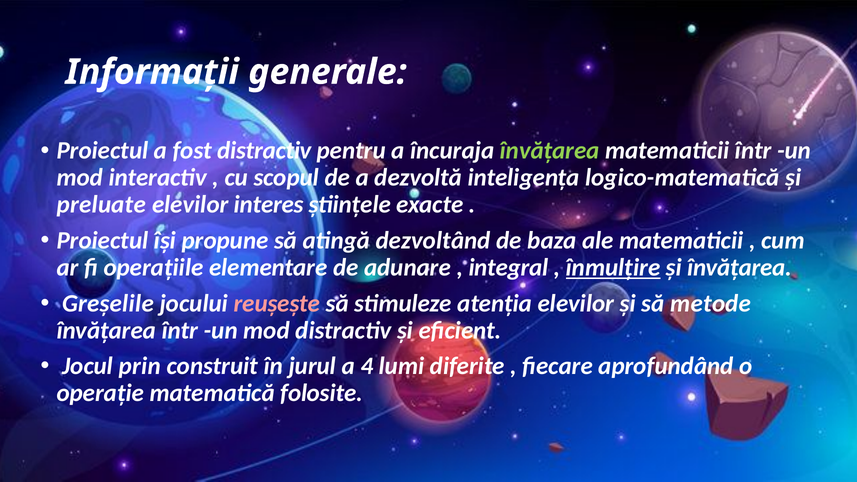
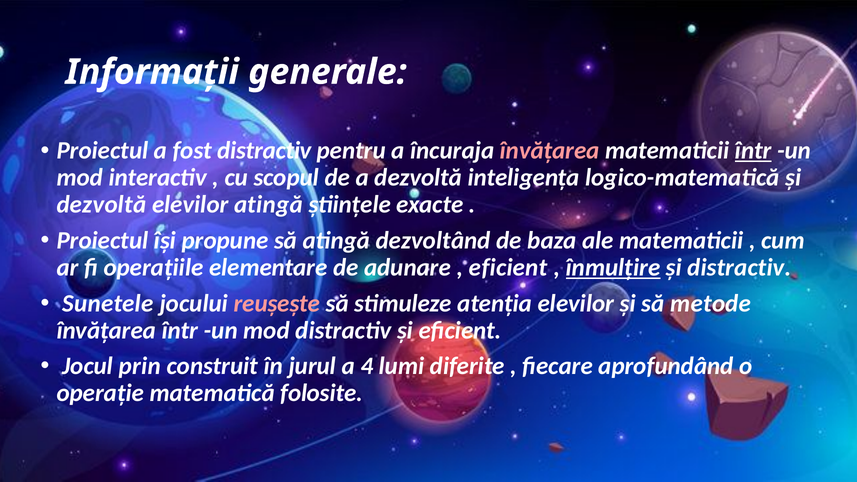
învățarea colour: light green -> pink (550, 151)
într underline: none -> present (753, 151)
preluate: preluate -> dezvoltă (101, 205)
elevilor interes: interes -> atingă (268, 205)
integral: integral -> eficient (508, 267)
și învățarea: învățarea -> distractiv (739, 267)
Greșelile: Greșelile -> Sunetele (108, 303)
